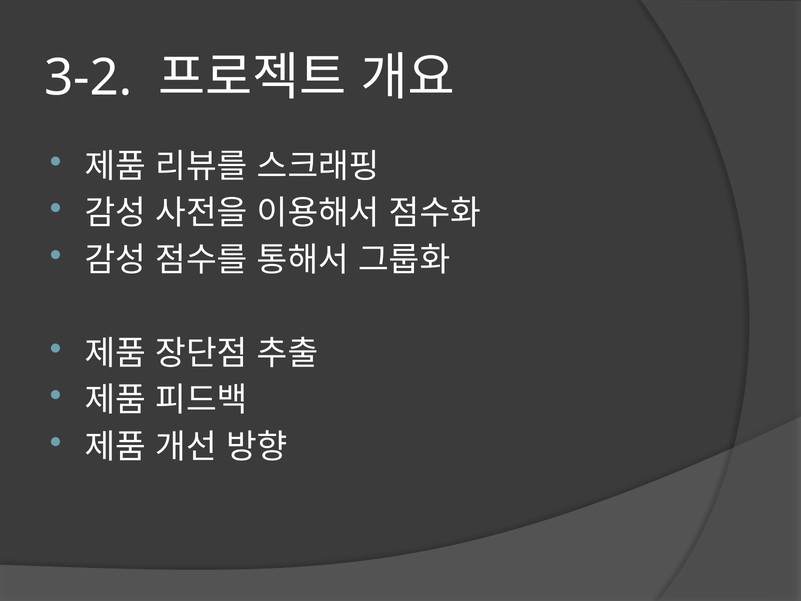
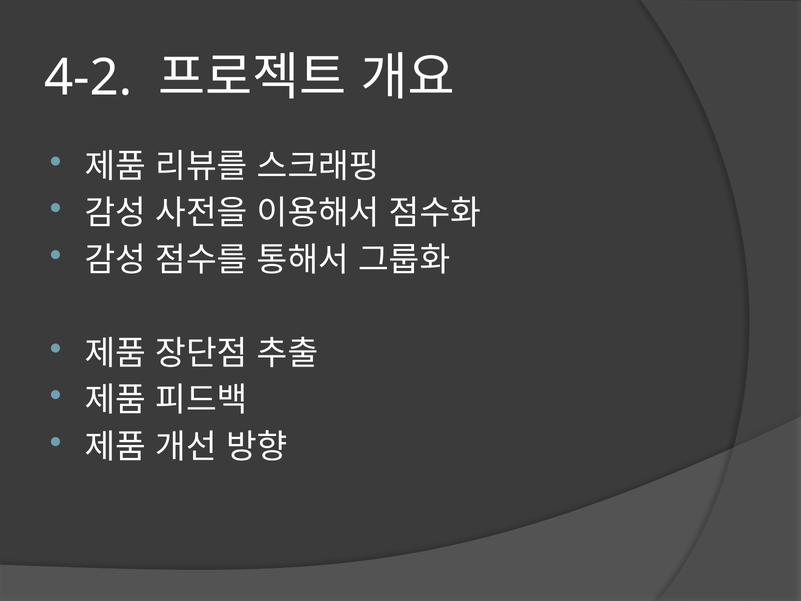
3-2: 3-2 -> 4-2 (88, 78)
